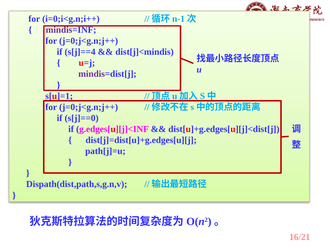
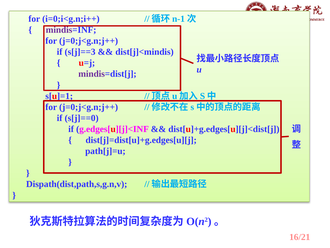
s[j]==4: s[j]==4 -> s[j]==3 (80, 52)
